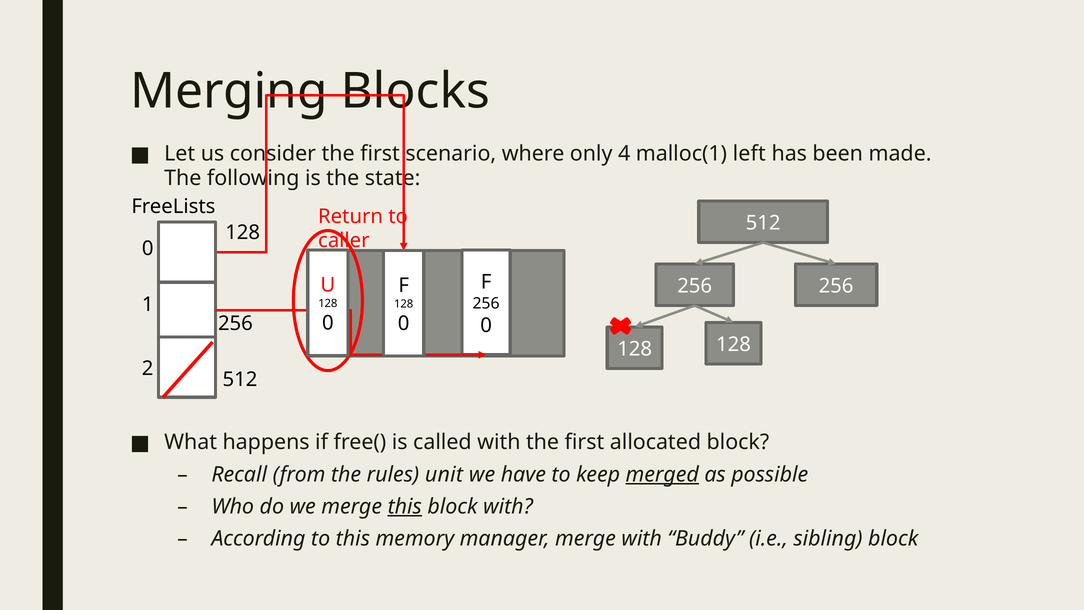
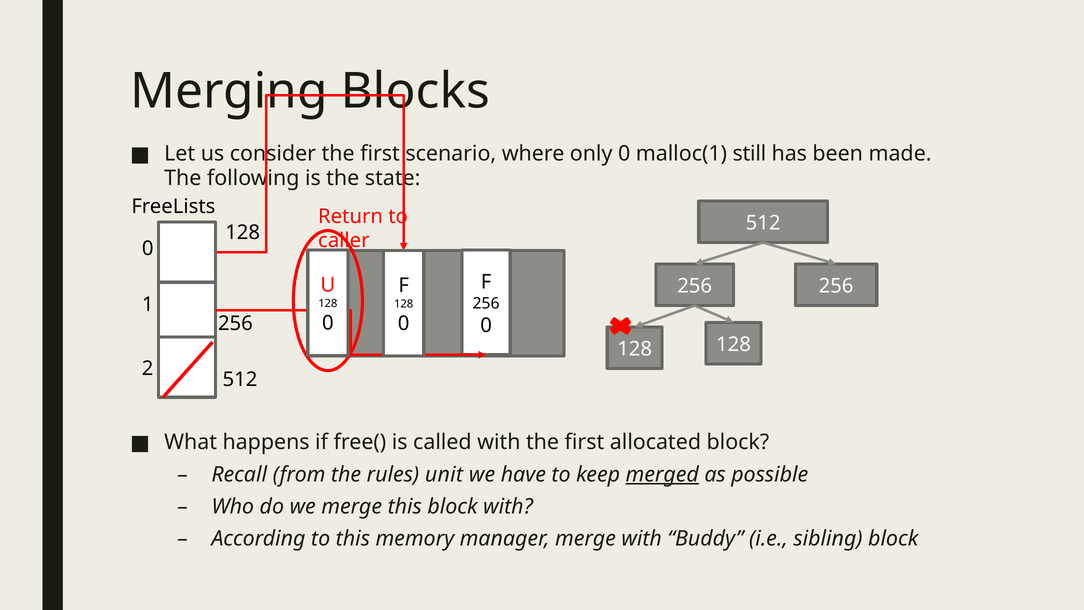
only 4: 4 -> 0 (624, 154)
left: left -> still (749, 154)
this underline: present -> none (405, 506)
